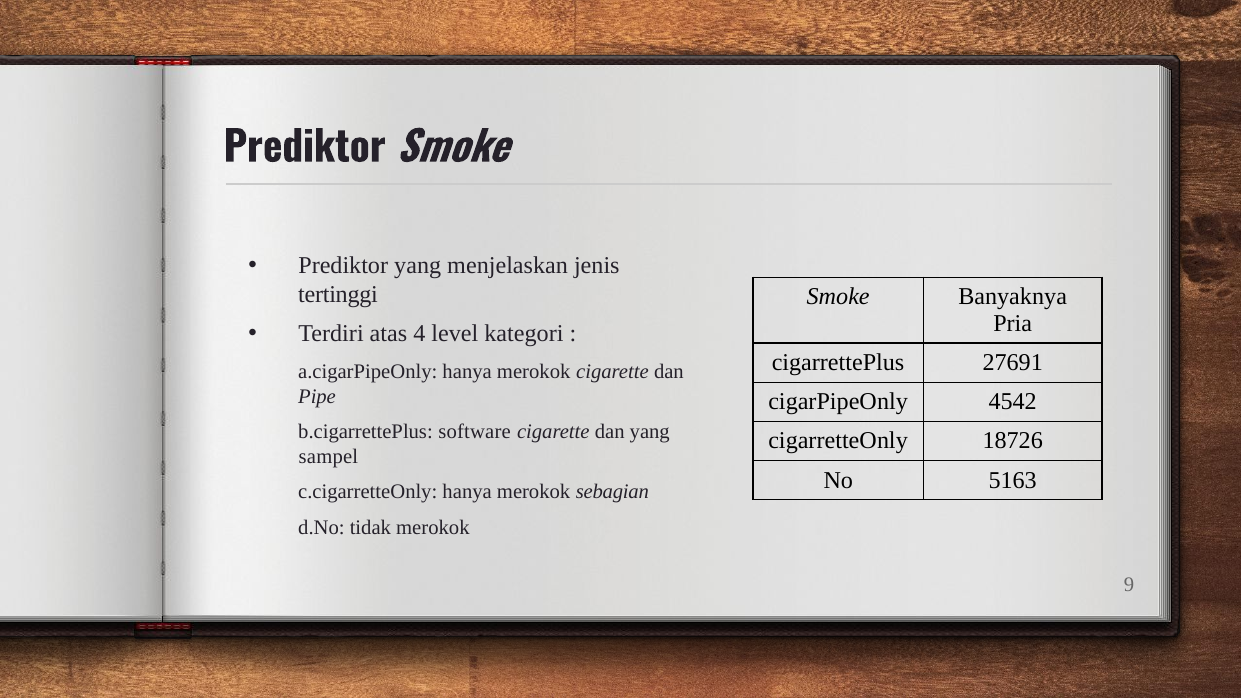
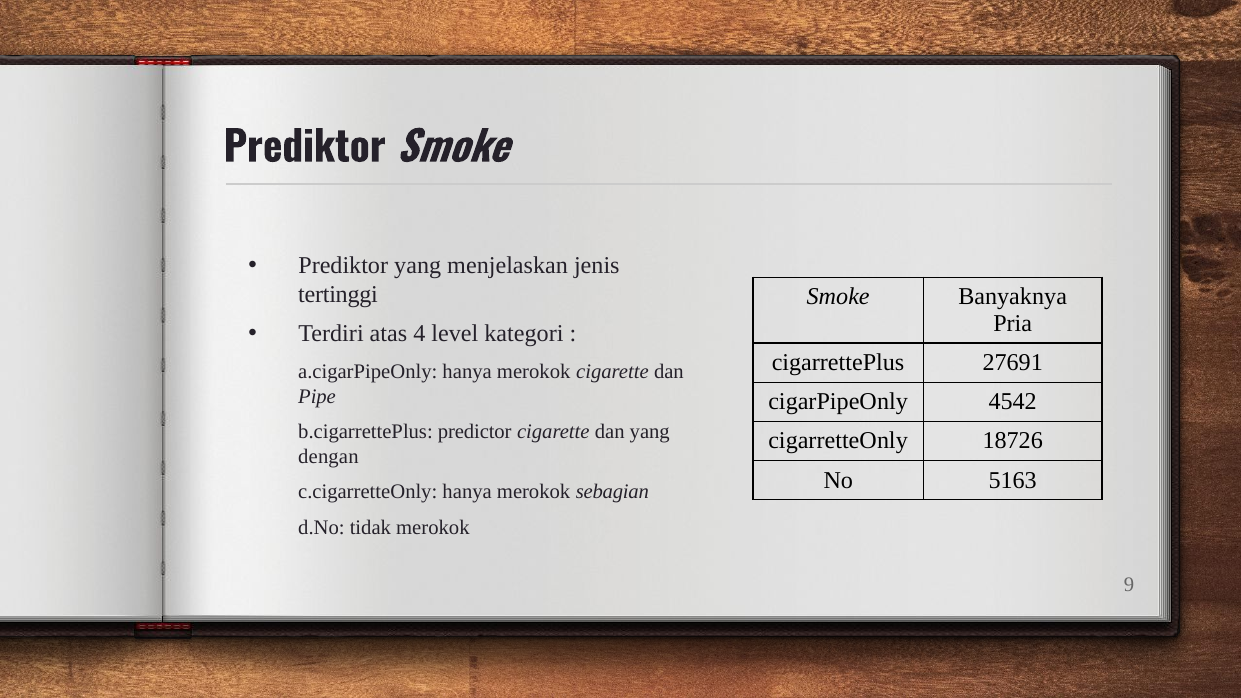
software: software -> predictor (475, 432)
sampel: sampel -> dengan (328, 457)
